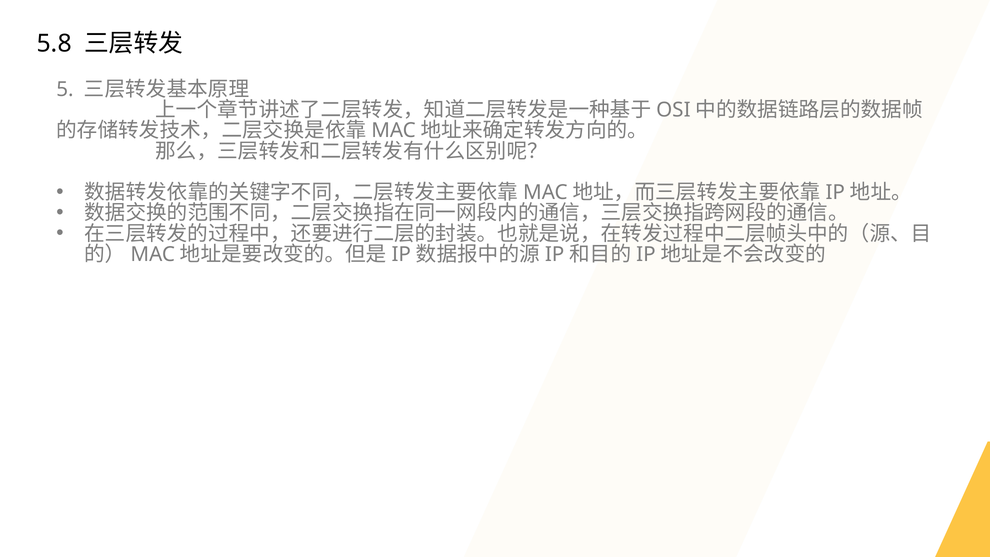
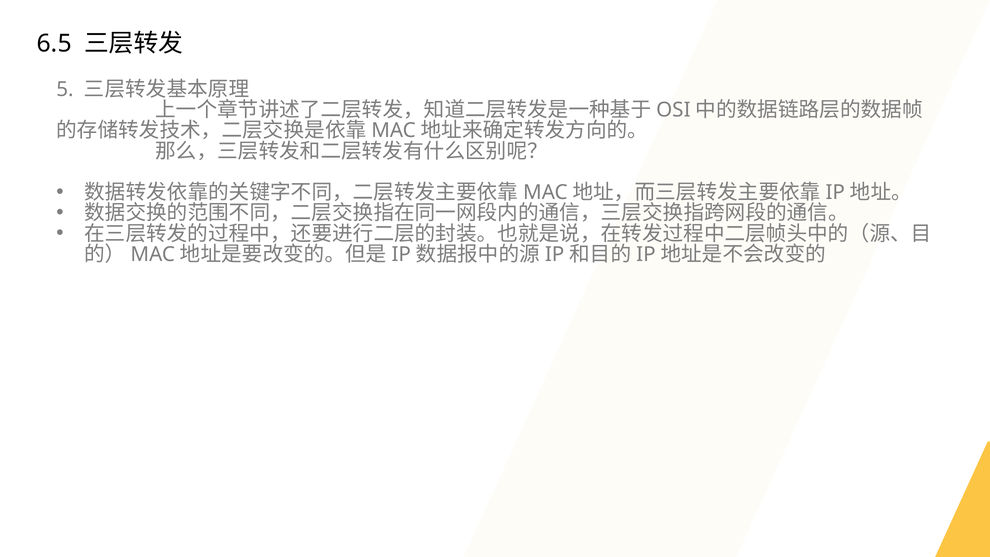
5.8: 5.8 -> 6.5 (54, 44)
